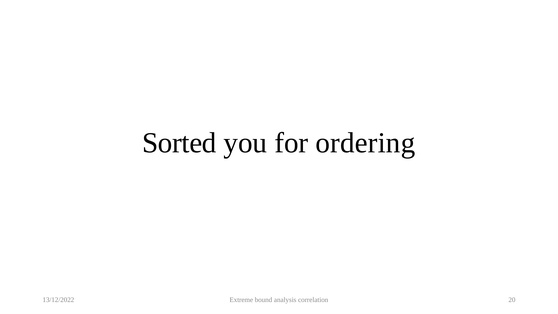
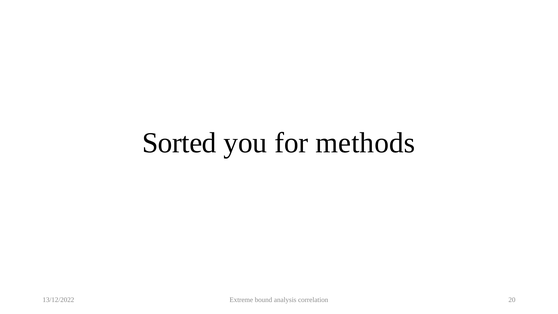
ordering: ordering -> methods (365, 143)
